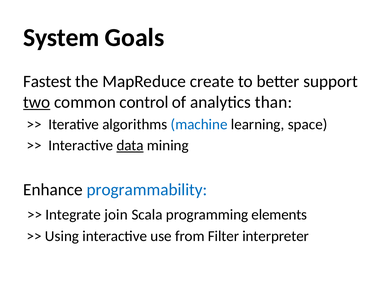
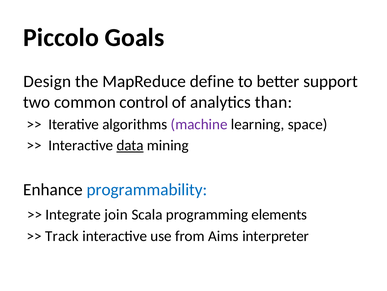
System: System -> Piccolo (61, 38)
Fastest: Fastest -> Design (47, 81)
create: create -> define (212, 81)
two underline: present -> none (37, 102)
machine colour: blue -> purple (199, 124)
Using: Using -> Track (62, 235)
Filter: Filter -> Aims (223, 235)
